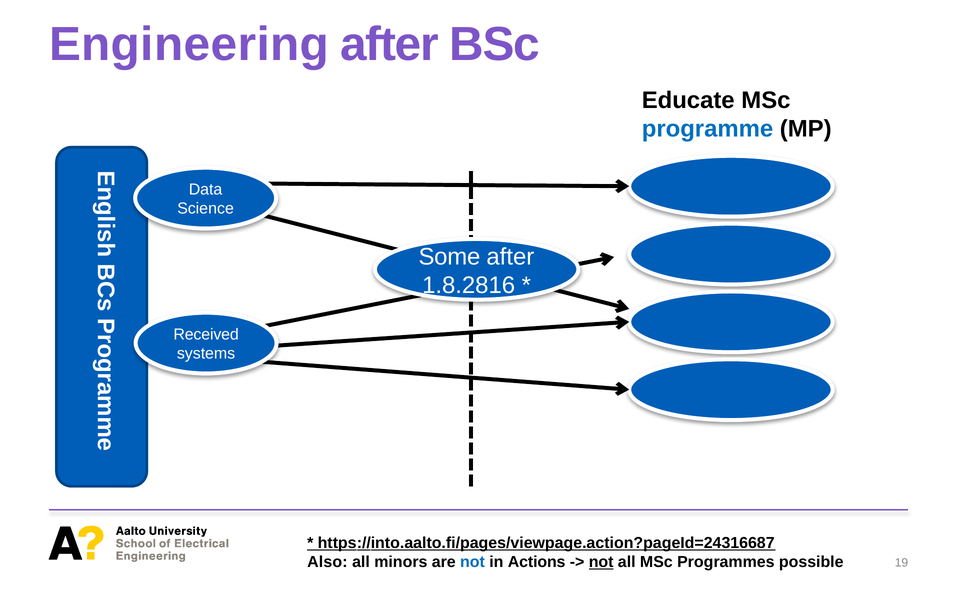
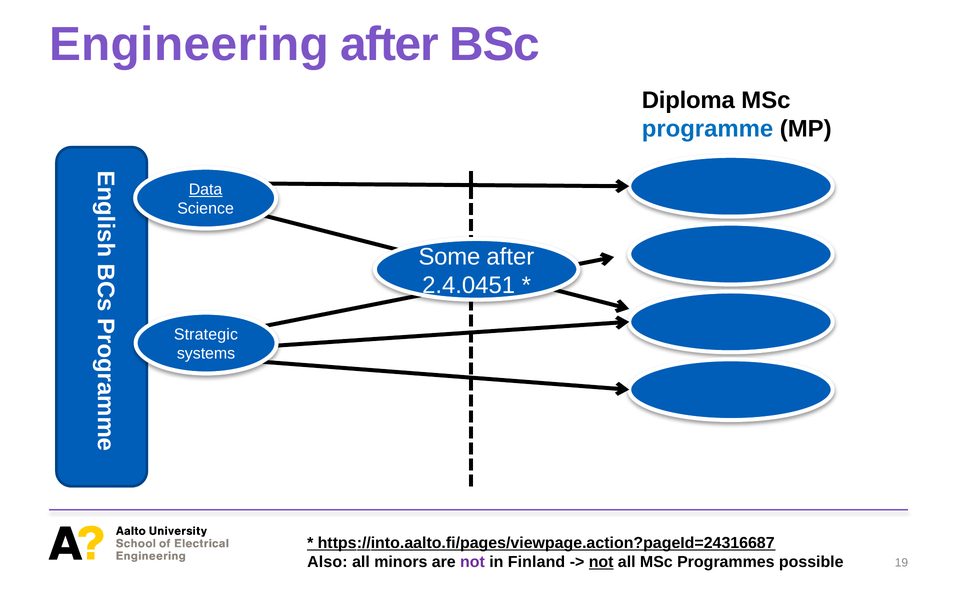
Educate: Educate -> Diploma (688, 100)
Data underline: none -> present (206, 190)
1.8.2816: 1.8.2816 -> 2.4.0451 (469, 285)
Received: Received -> Strategic (206, 335)
not colour: blue -> purple (472, 562)
Actions: Actions -> Finland (537, 562)
